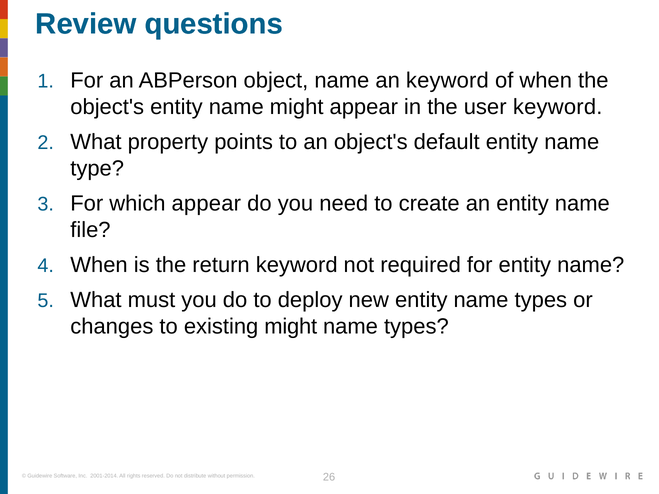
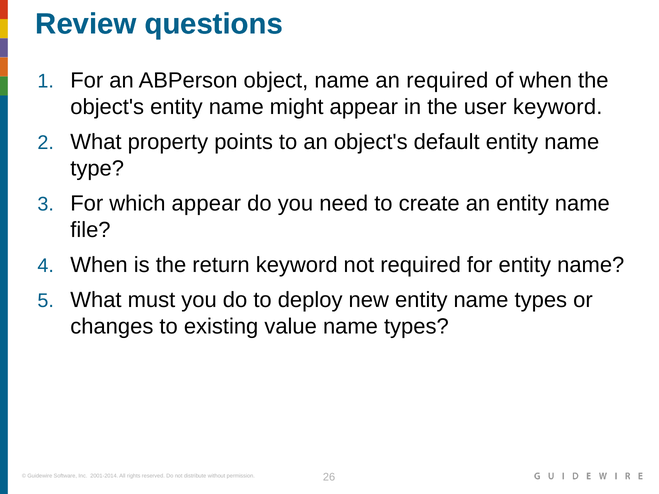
an keyword: keyword -> required (447, 81)
existing might: might -> value (291, 327)
